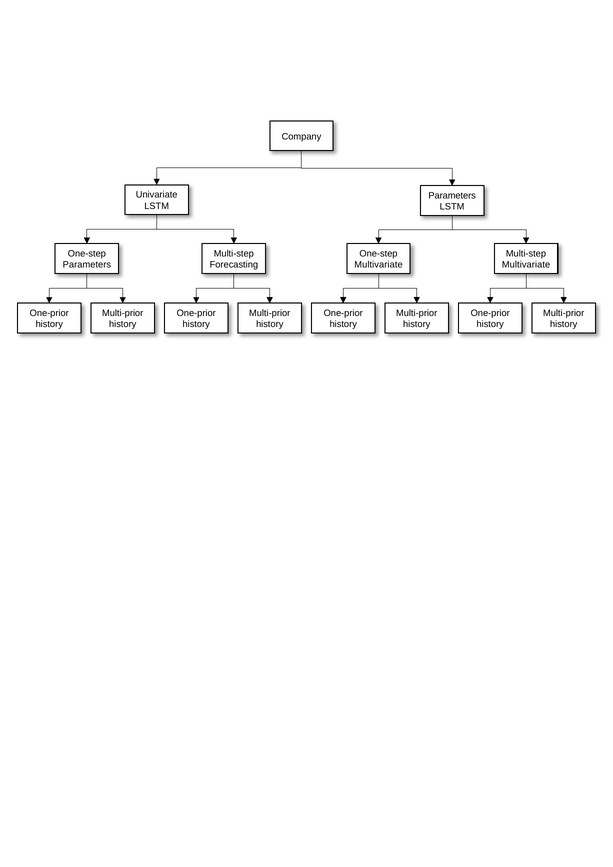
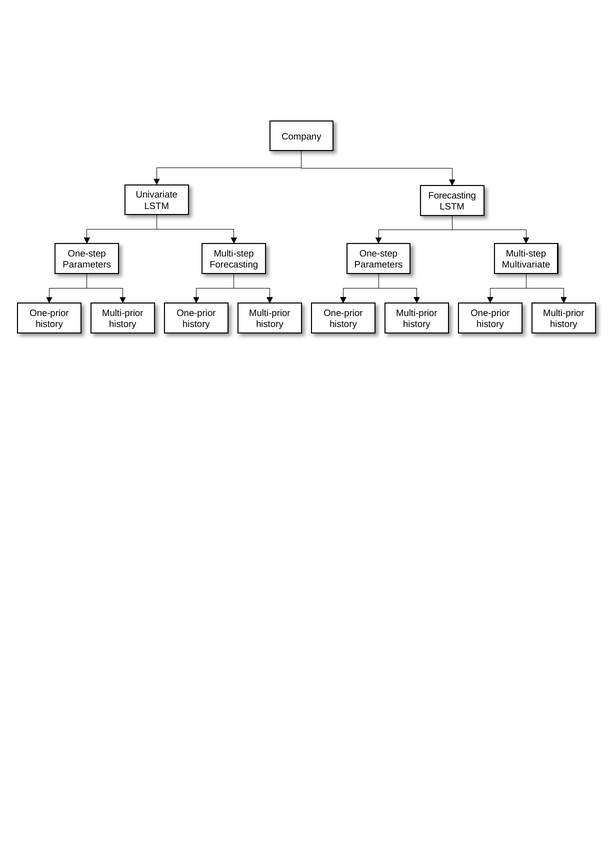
Parameters: Parameters -> Forecasting (452, 196)
Multivariate: Multivariate -> Parameters (379, 265)
